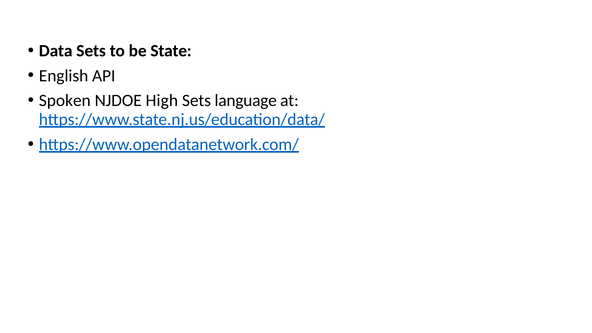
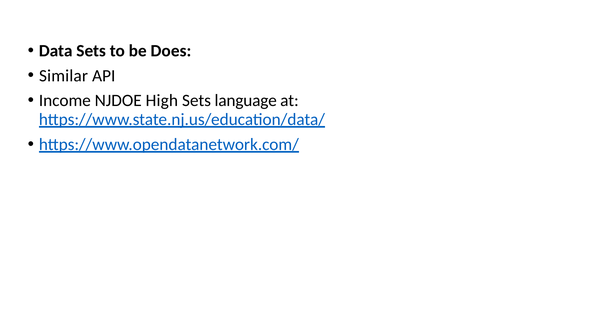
State: State -> Does (171, 51)
English: English -> Similar (63, 76)
Spoken: Spoken -> Income (65, 100)
